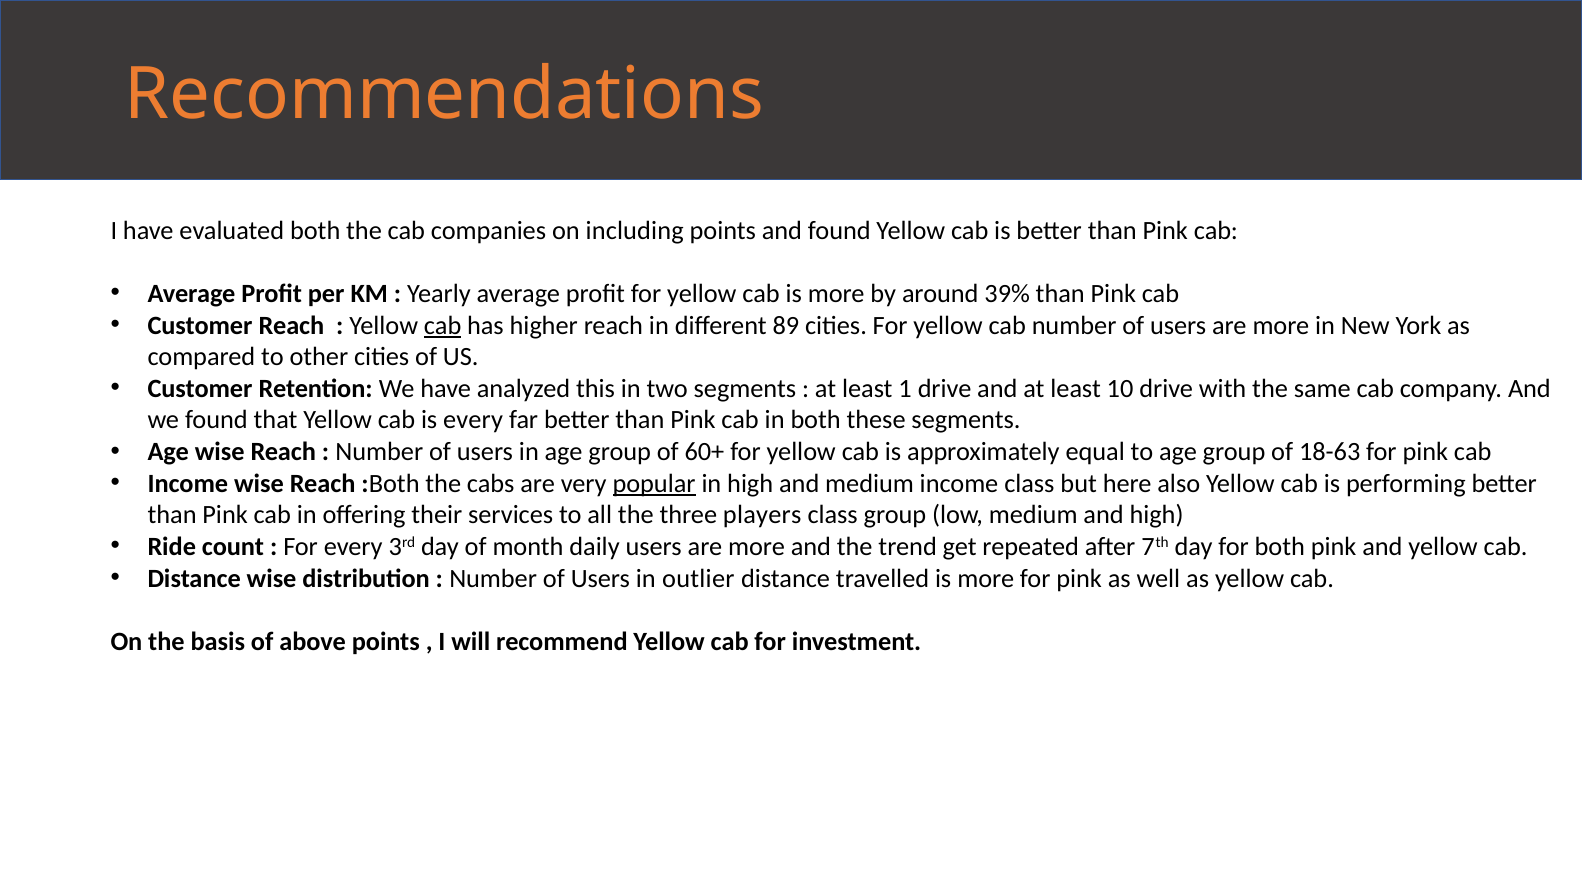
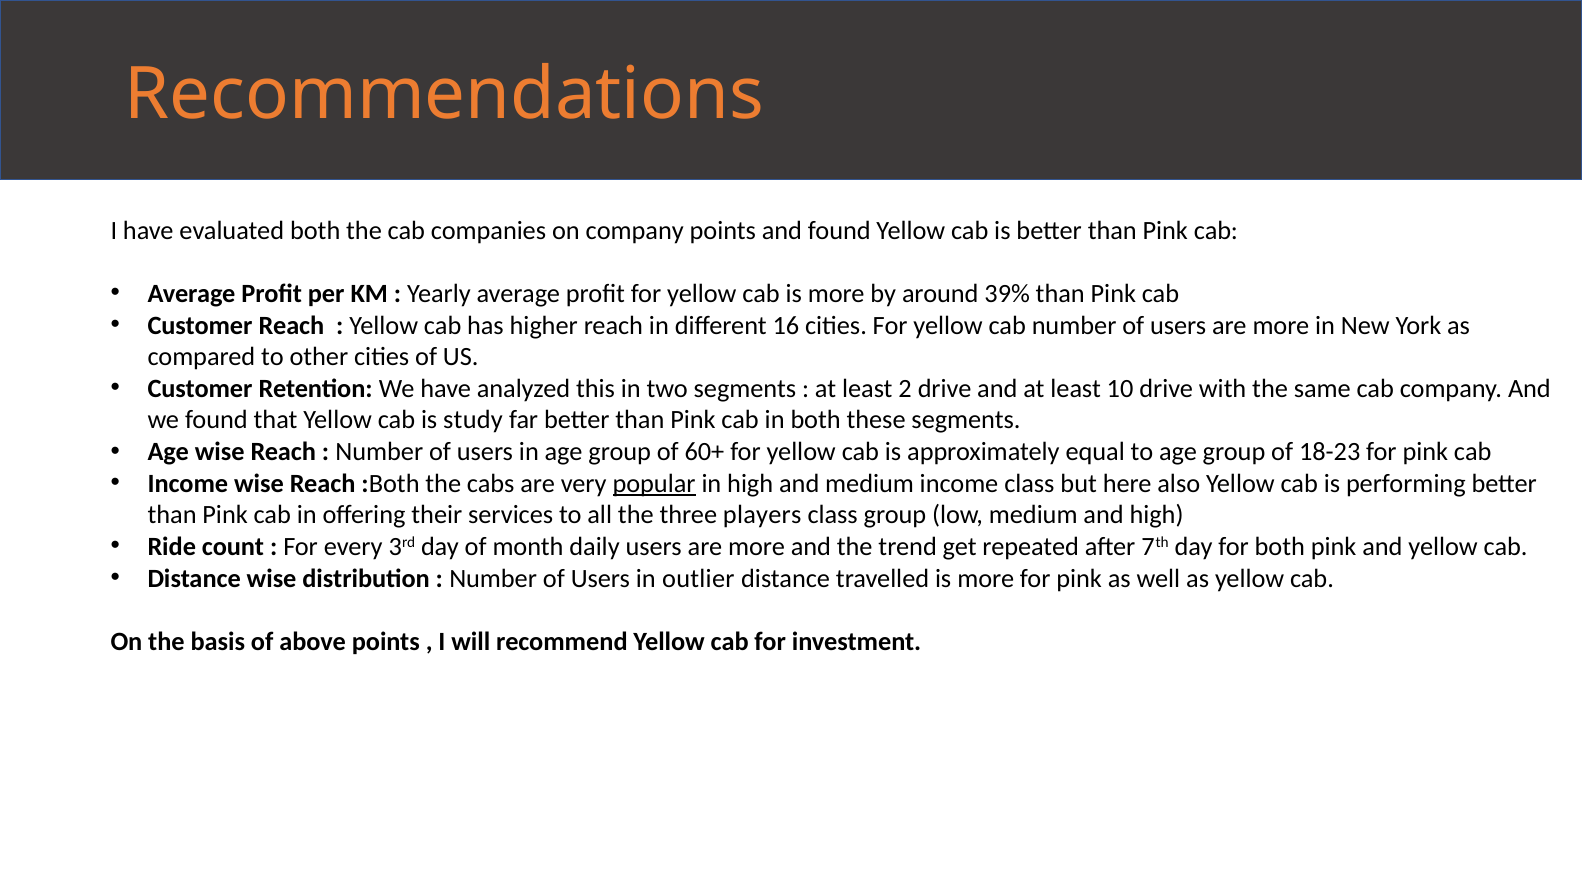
on including: including -> company (635, 230)
cab underline: present -> none (443, 325)
89: 89 -> 16 (786, 325)
1: 1 -> 2 (905, 389)
is every: every -> study (473, 420)
18-63: 18-63 -> 18-23 (1330, 452)
